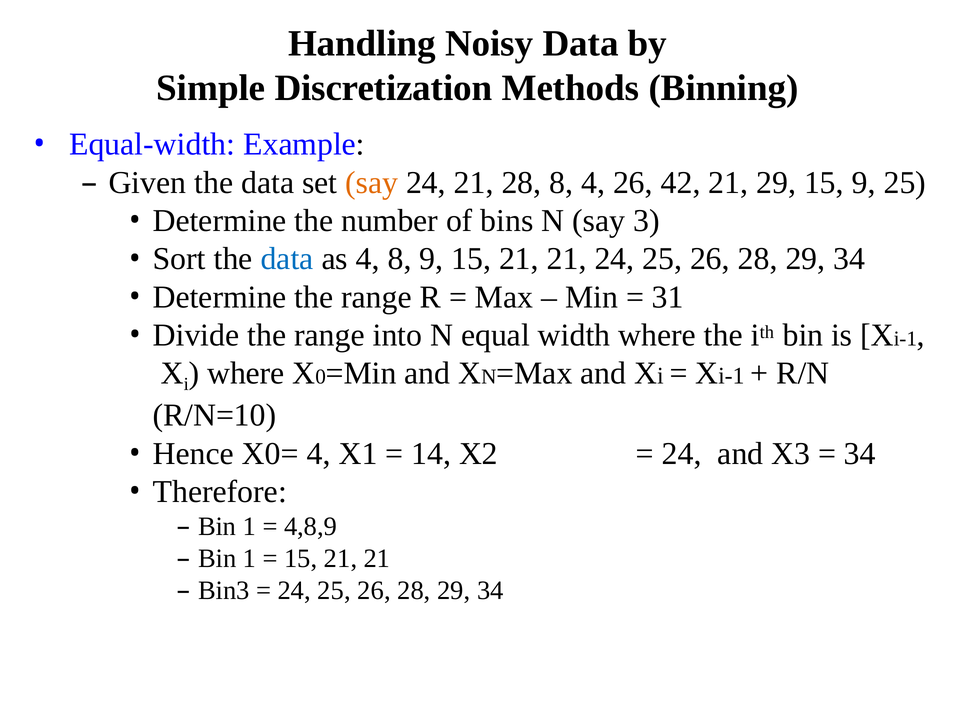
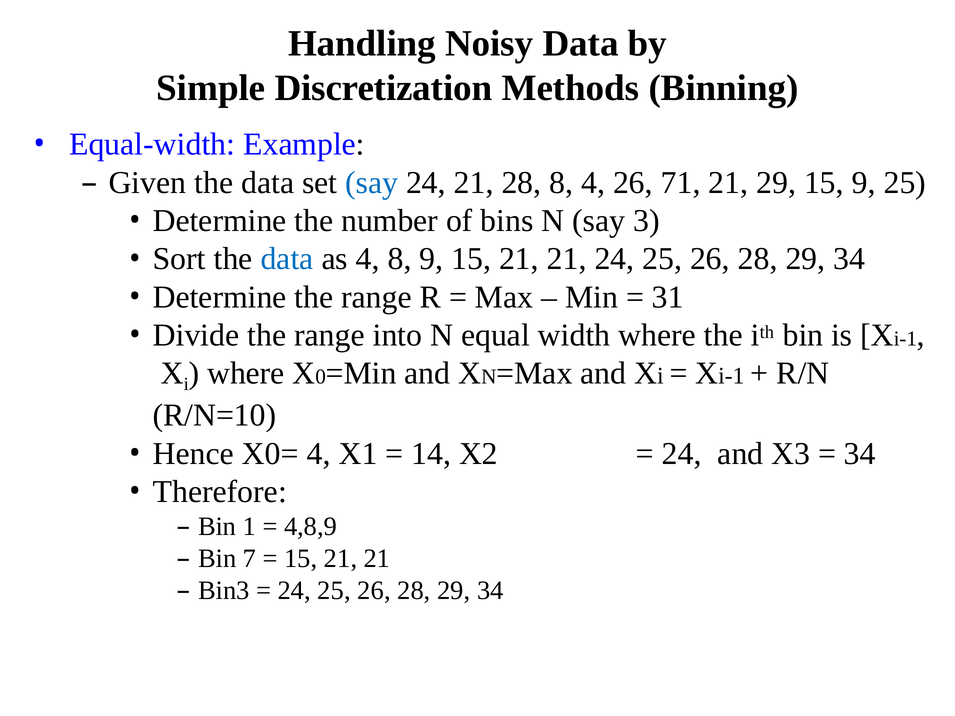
say colour: orange -> blue (372, 183)
42: 42 -> 71 (681, 183)
1: 1 -> 7 (250, 559)
